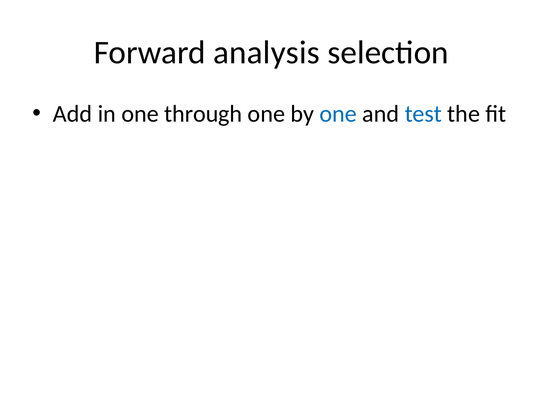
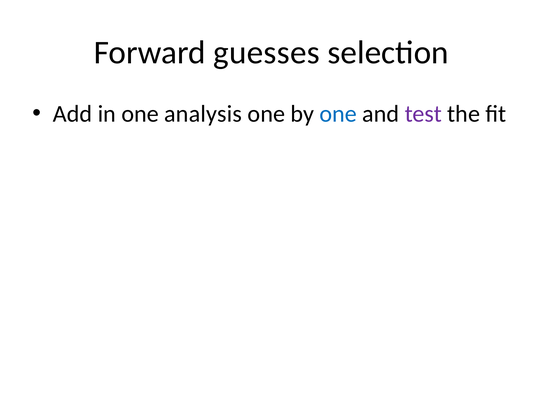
analysis: analysis -> guesses (266, 53)
through: through -> analysis (203, 114)
test colour: blue -> purple (423, 114)
